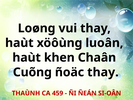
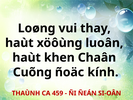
ñoäc thay: thay -> kính (103, 72)
